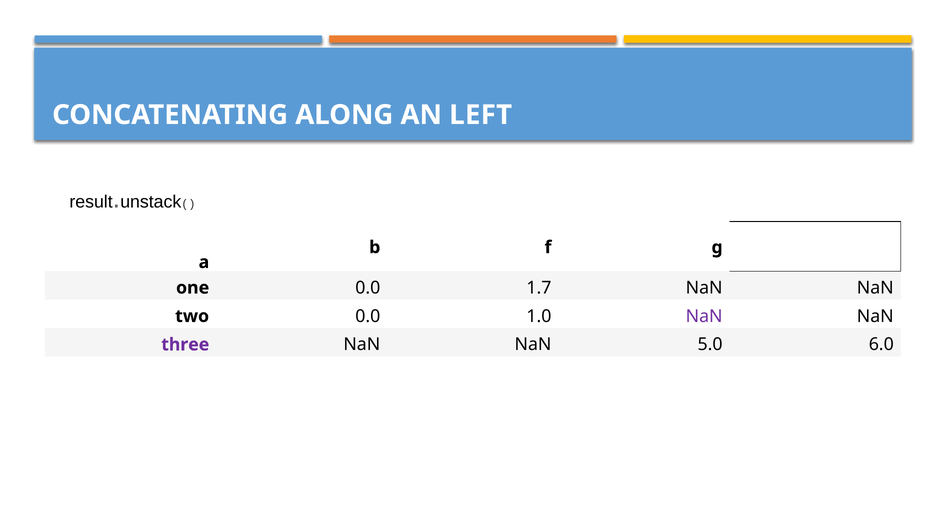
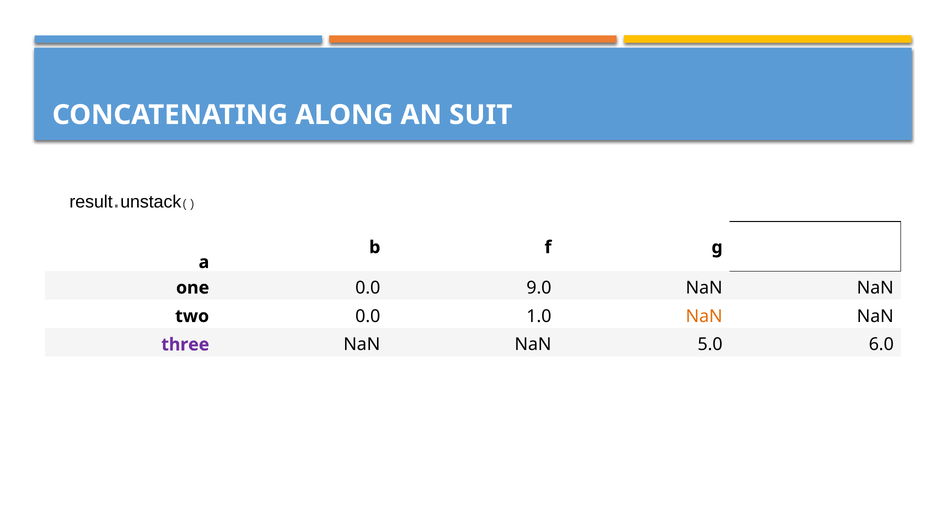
LEFT: LEFT -> SUIT (481, 115)
1.7: 1.7 -> 9.0 (539, 288)
NaN colour: purple -> orange (704, 316)
